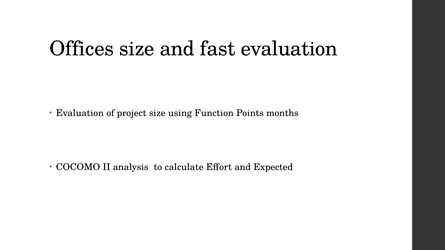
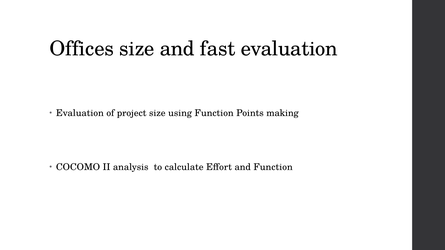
months: months -> making (282, 113)
and Expected: Expected -> Function (273, 167)
